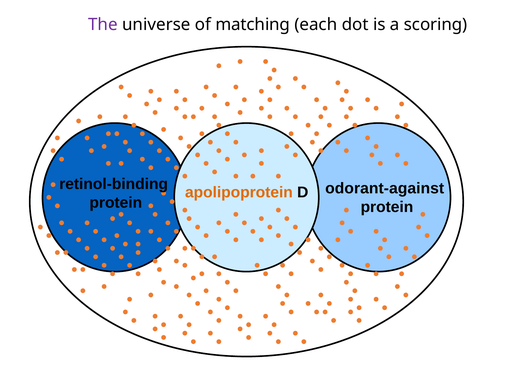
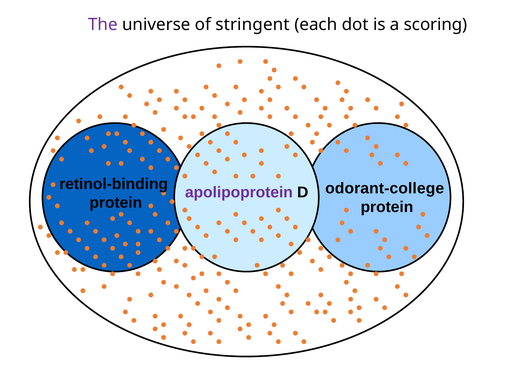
matching: matching -> stringent (253, 25)
odorant-against: odorant-against -> odorant-college (385, 188)
apolipoprotein colour: orange -> purple (239, 193)
